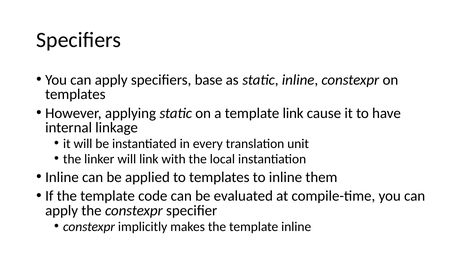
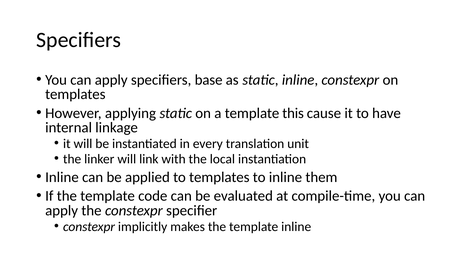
template link: link -> this (293, 113)
